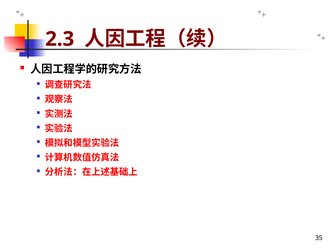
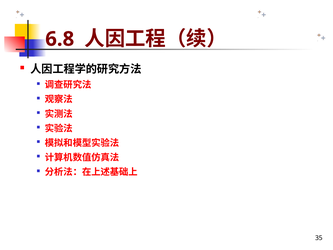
2.3: 2.3 -> 6.8 (60, 39)
